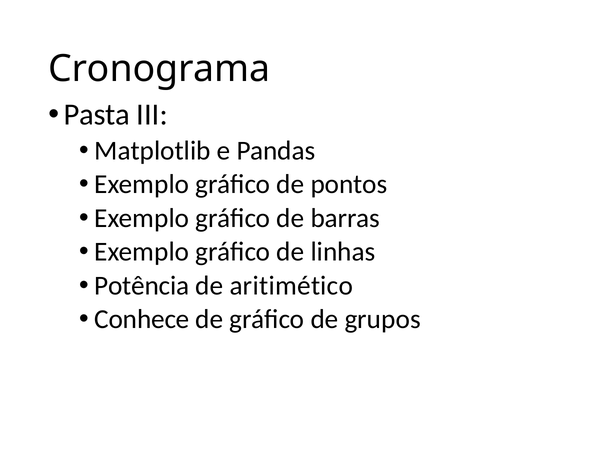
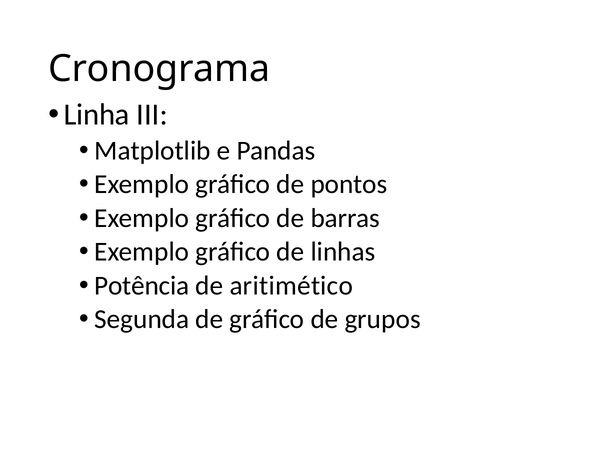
Pasta: Pasta -> Linha (97, 115)
Conhece: Conhece -> Segunda (142, 319)
